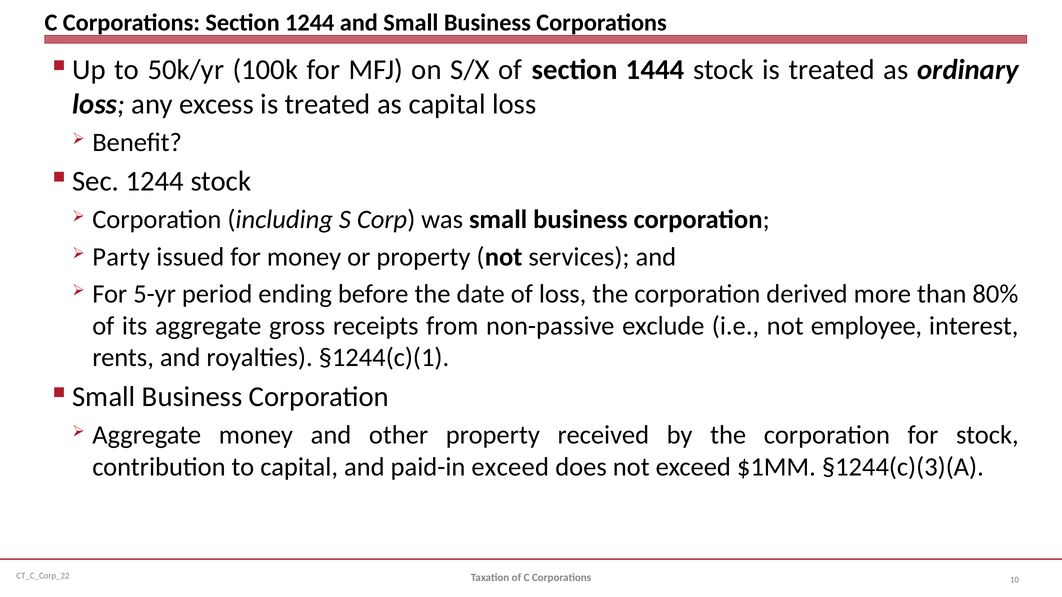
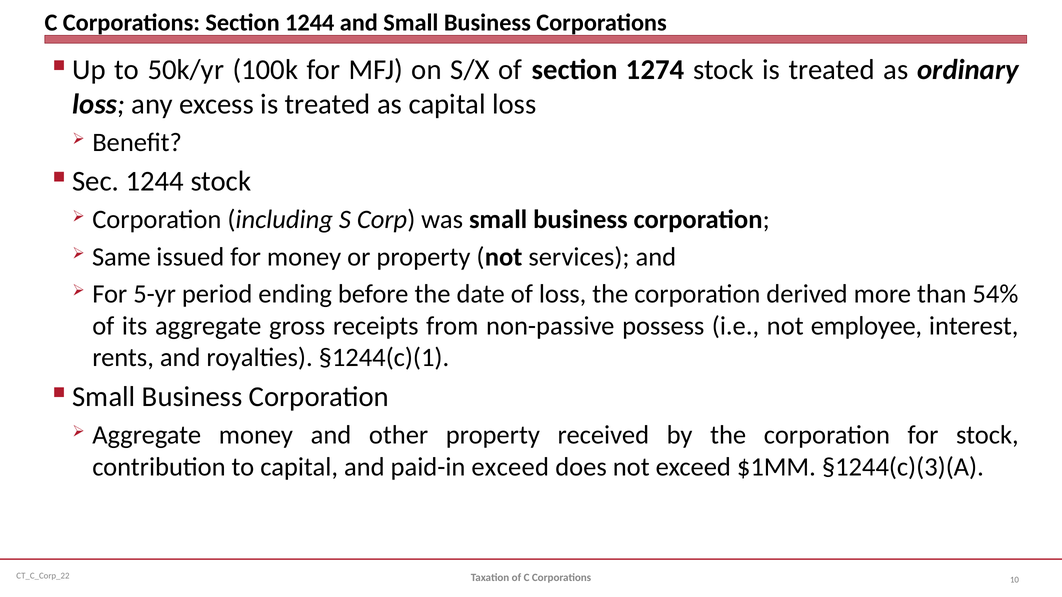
1444: 1444 -> 1274 (655, 70)
Party: Party -> Same (121, 257)
80%: 80% -> 54% (995, 294)
exclude: exclude -> possess (663, 326)
